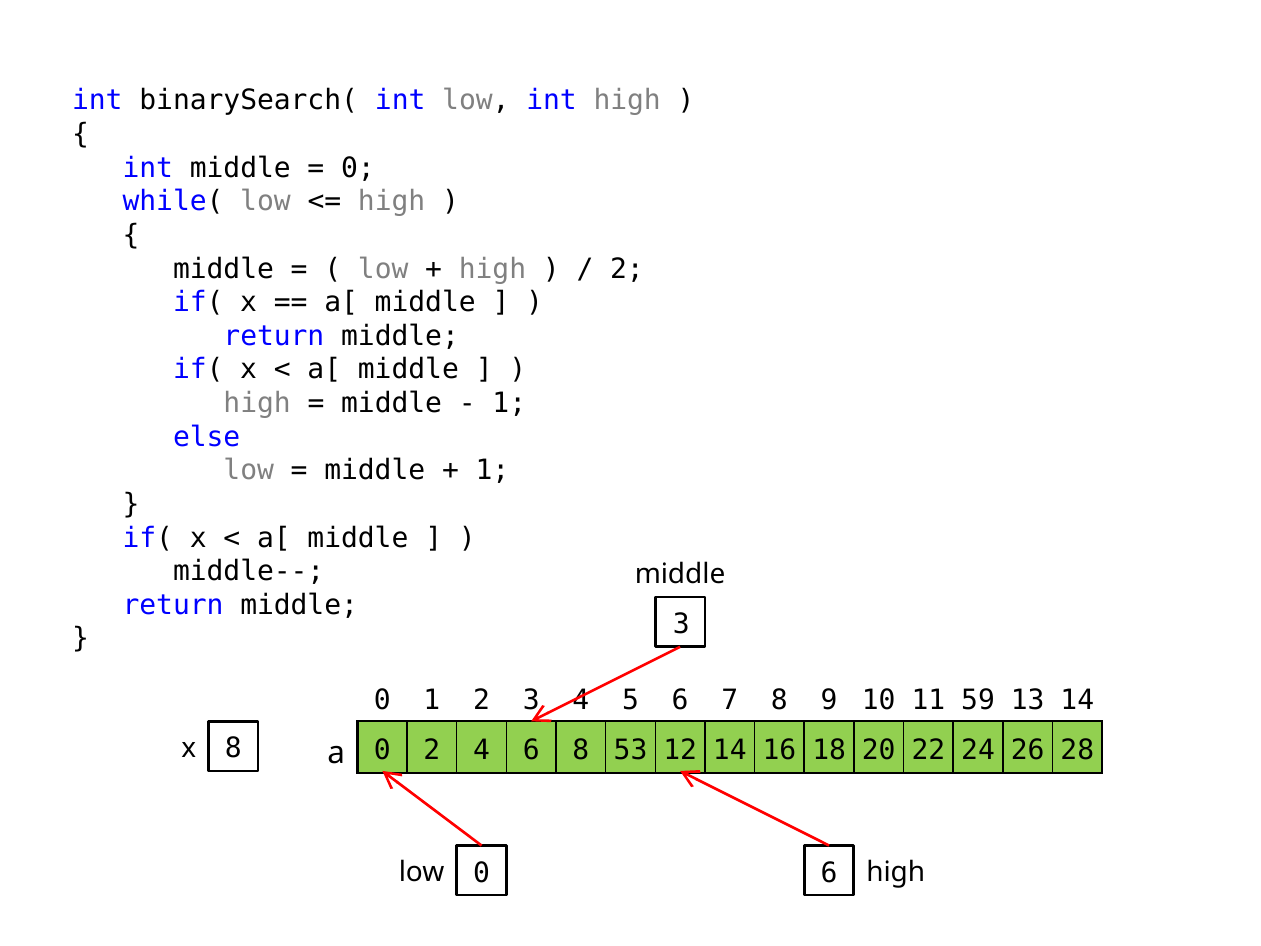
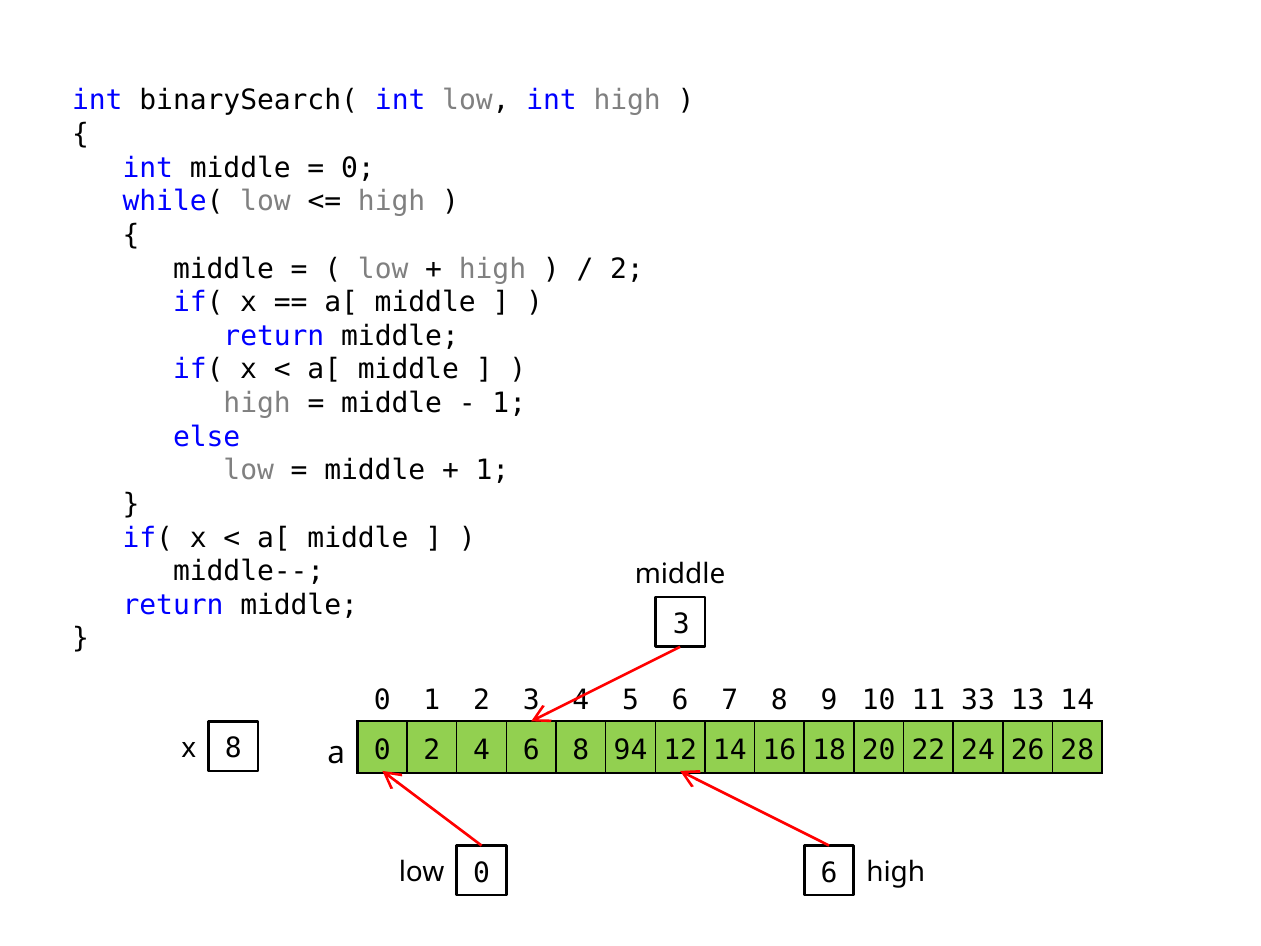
59: 59 -> 33 (978, 700)
53: 53 -> 94 (631, 751)
